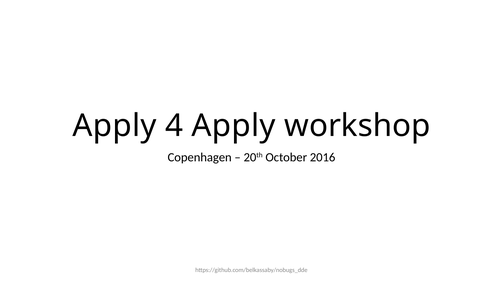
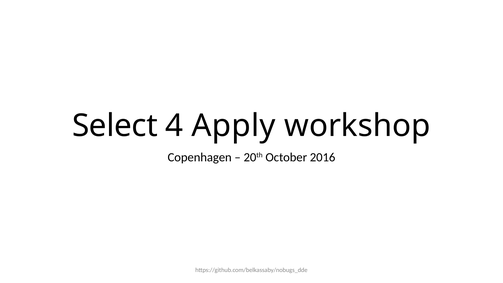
Apply: Apply -> Select (115, 126)
